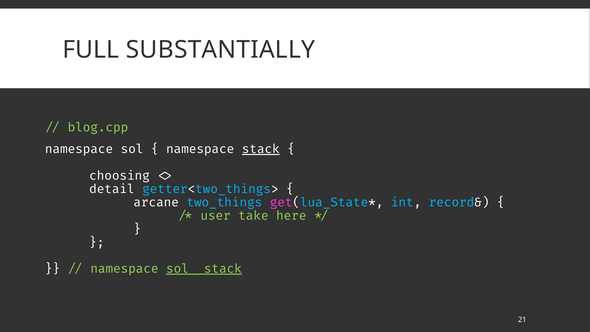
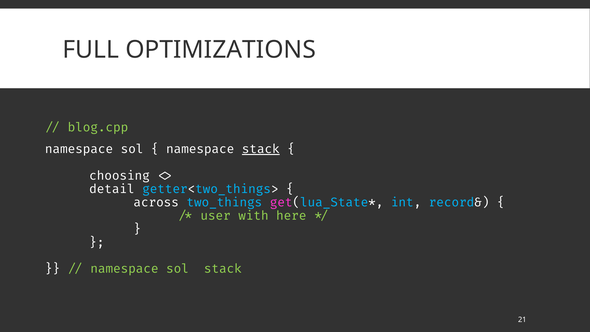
SUBSTANTIALLY: SUBSTANTIALLY -> OPTIMIZATIONS (221, 50)
arcane: arcane -> across (156, 202)
take: take -> with (253, 216)
sol::stack underline: present -> none (204, 269)
